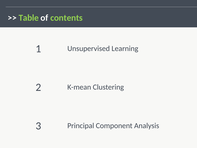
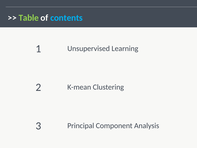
contents colour: light green -> light blue (67, 18)
